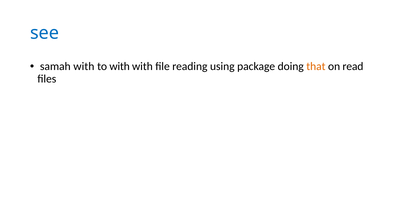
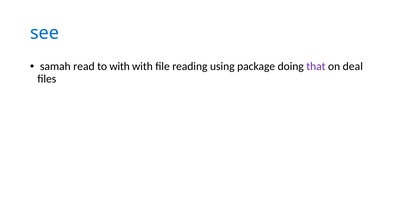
samah with: with -> read (84, 67)
that colour: orange -> purple (316, 67)
read: read -> deal (353, 67)
